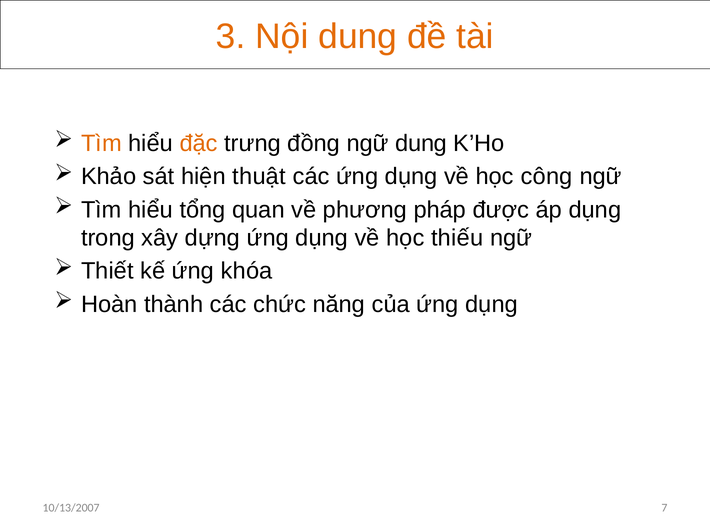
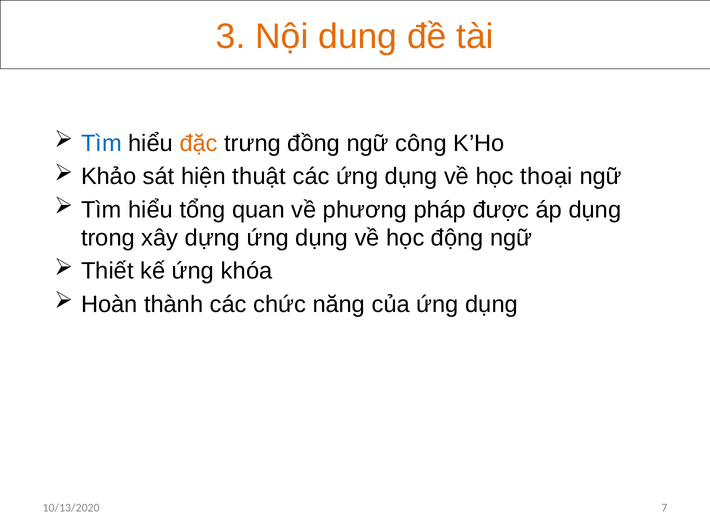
Tìm colour: orange -> blue (101, 144)
ngữ dung: dung -> công (421, 144)
công: công -> thoại (547, 177)
thiếu: thiếu -> động (457, 238)
10/13/2007: 10/13/2007 -> 10/13/2020 (71, 509)
